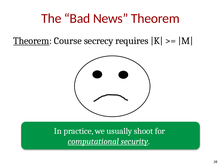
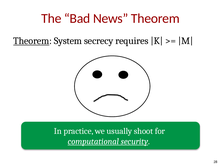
Course: Course -> System (68, 41)
